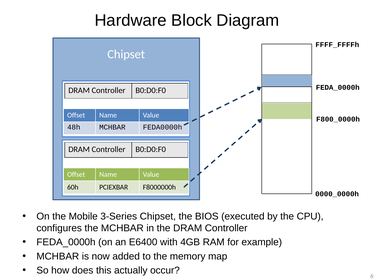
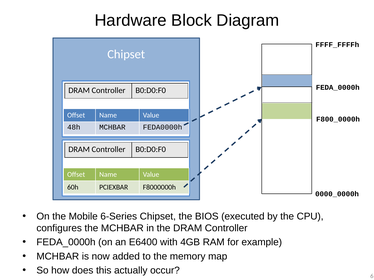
3-Series: 3-Series -> 6-Series (119, 217)
